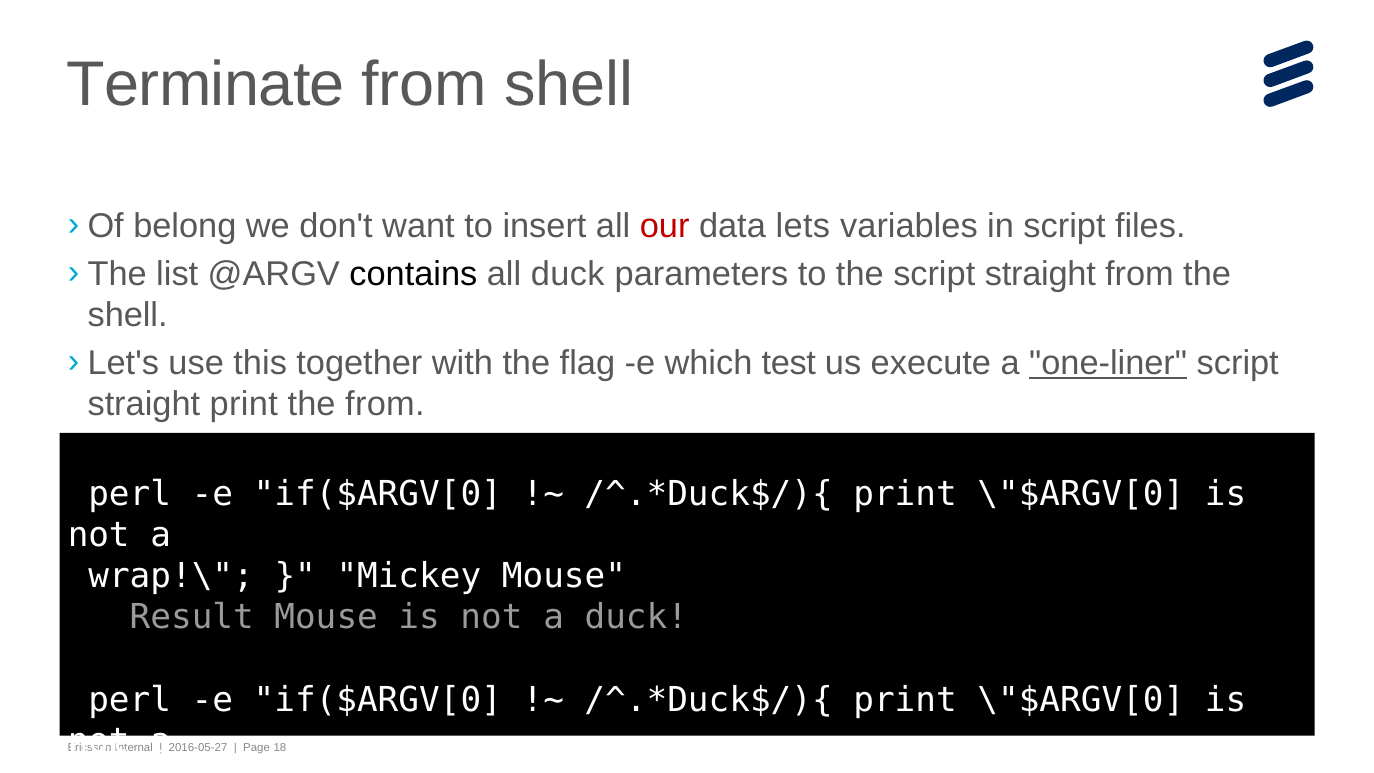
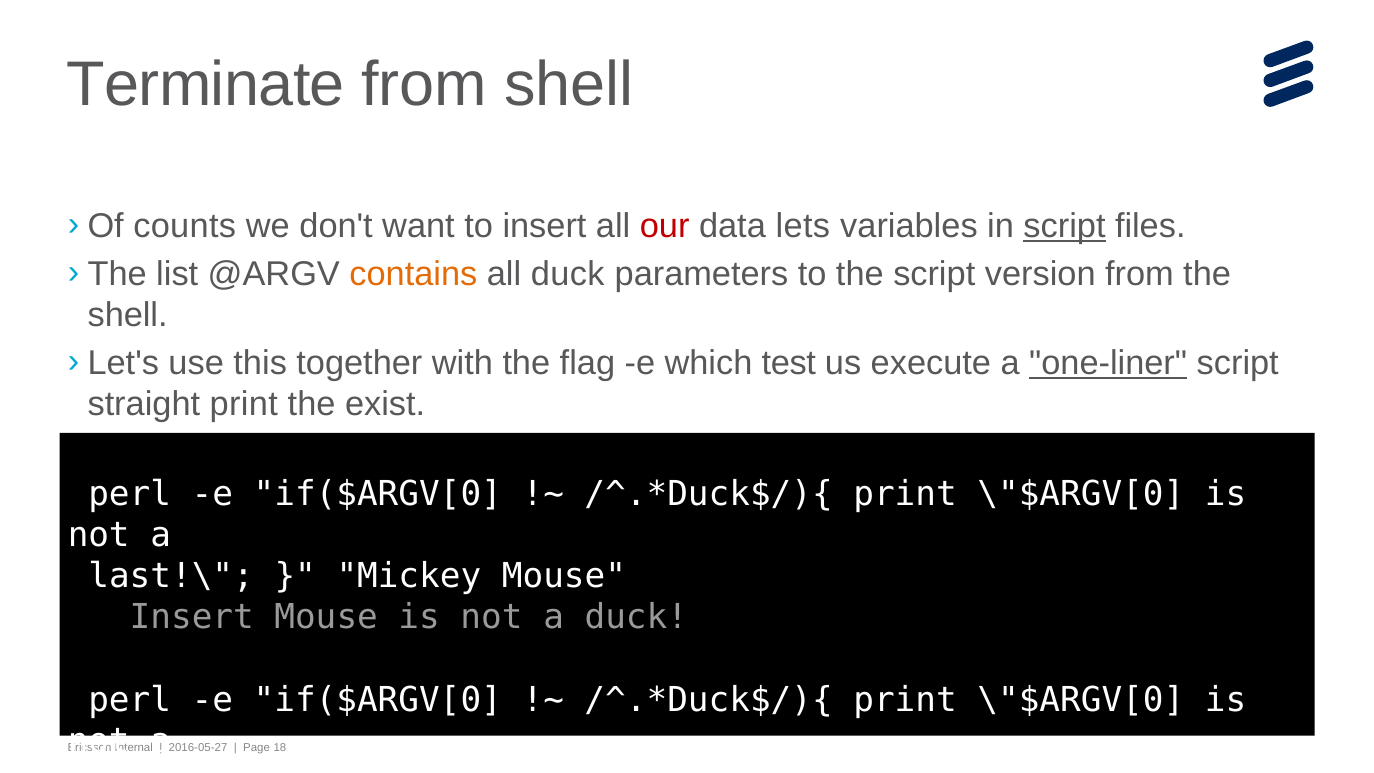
belong: belong -> counts (185, 226)
script underline: none -> present (1065, 226)
contains colour: black -> orange (413, 274)
the script straight: straight -> version (1040, 274)
the from: from -> exist (385, 404)
wrap!\: wrap!\ -> last!\ (171, 576)
Result: Result -> Insert (192, 617)
